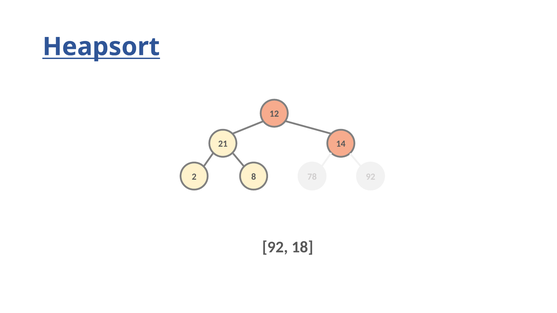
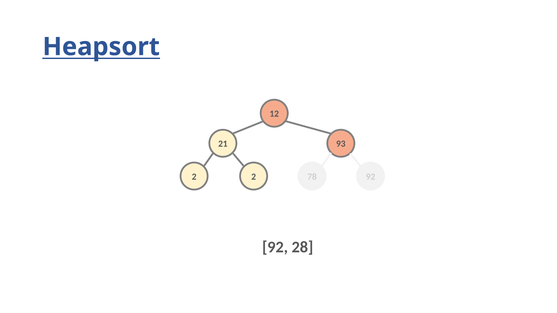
14: 14 -> 93 (341, 144)
2 8: 8 -> 2 (254, 177)
18: 18 -> 28 (302, 247)
